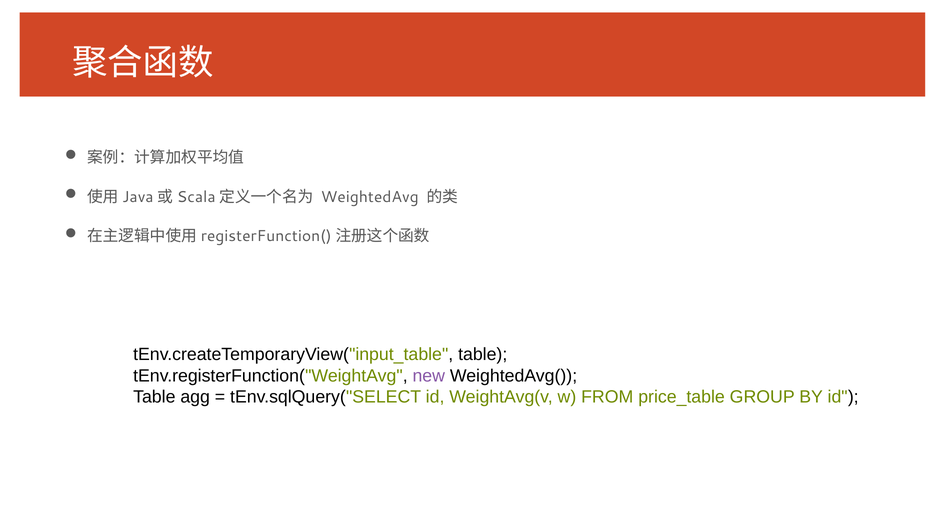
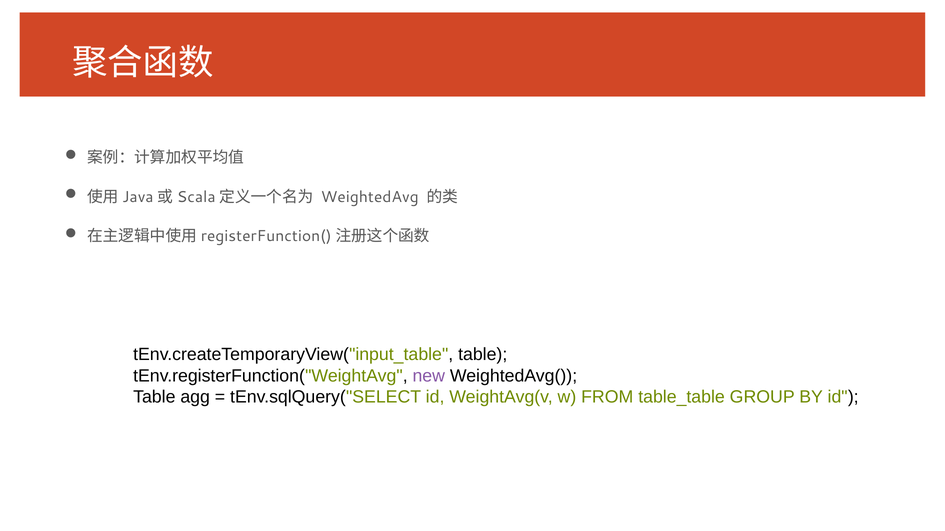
price_table: price_table -> table_table (682, 397)
